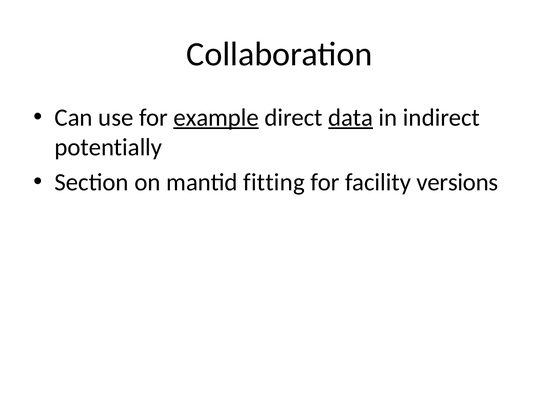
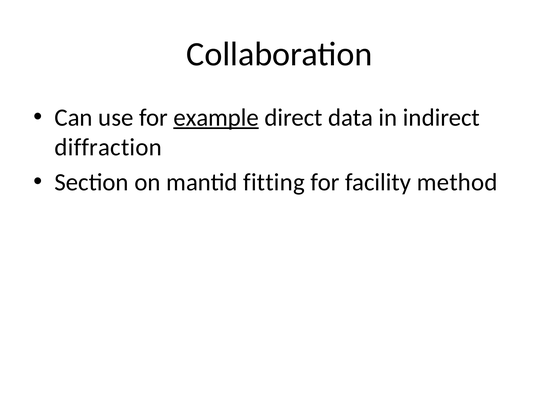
data underline: present -> none (351, 117)
potentially: potentially -> diffraction (108, 147)
versions: versions -> method (457, 182)
